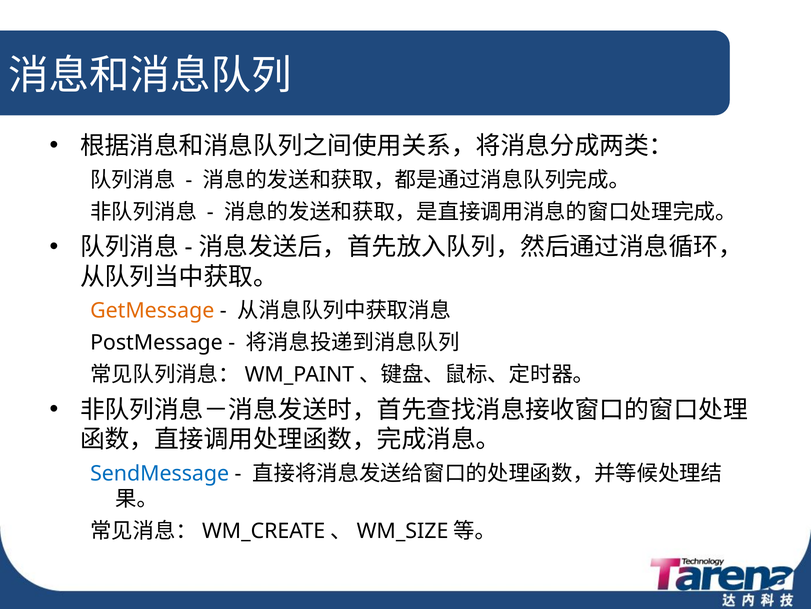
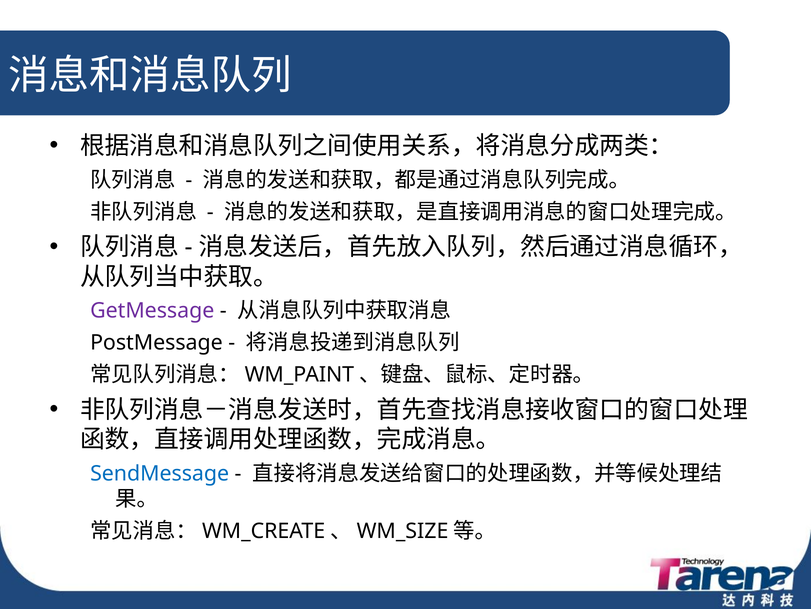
GetMessage colour: orange -> purple (152, 310)
